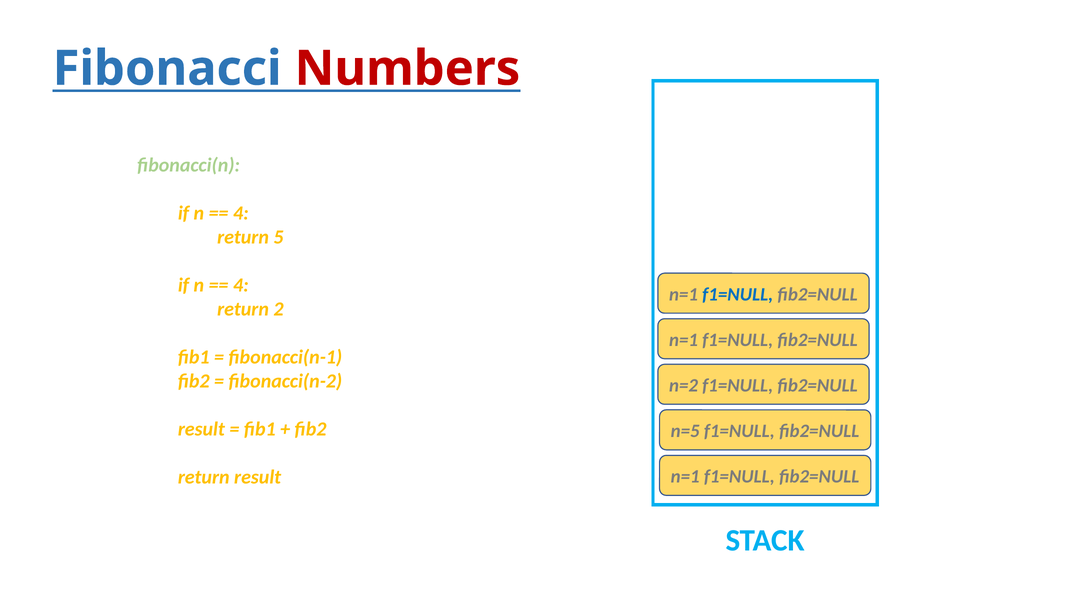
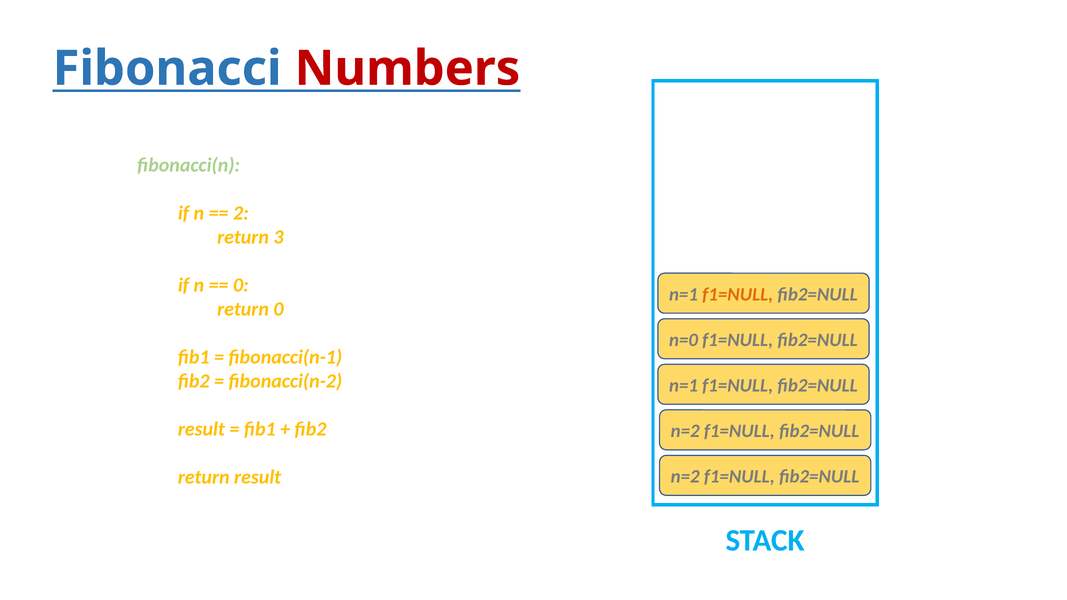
4: 4 -> 2 (241, 213)
5: 5 -> 3 (279, 237)
4: 4 -> 0 (241, 285)
f1=NULL colour: blue -> orange (738, 295)
return 2: 2 -> 0 (279, 309)
n=1: n=1 -> n=0 (684, 340)
n=2: n=2 -> n=1 (684, 386)
n=5: n=5 -> n=2 (685, 431)
result n=1: n=1 -> n=2 (685, 477)
